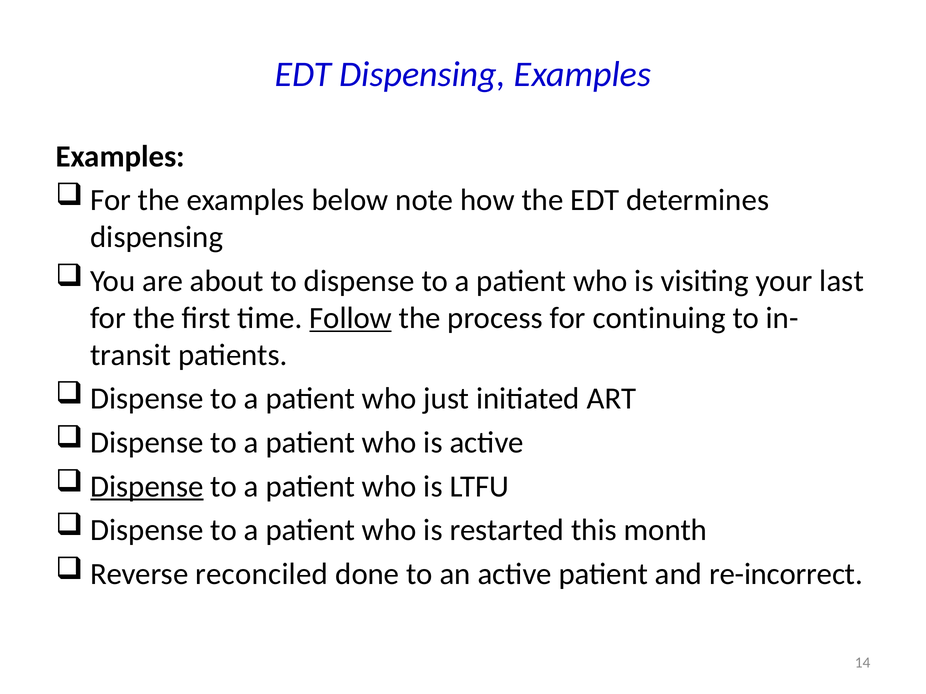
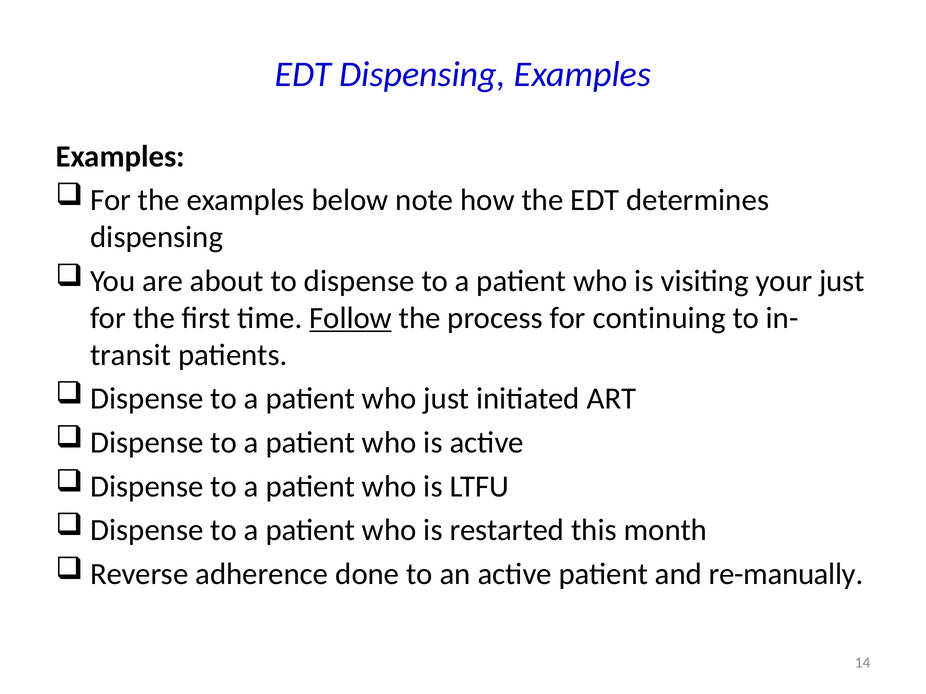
your last: last -> just (842, 281)
Dispense underline: present -> none (147, 487)
reconciled: reconciled -> adherence (262, 574)
re-incorrect: re-incorrect -> re-manually (786, 574)
